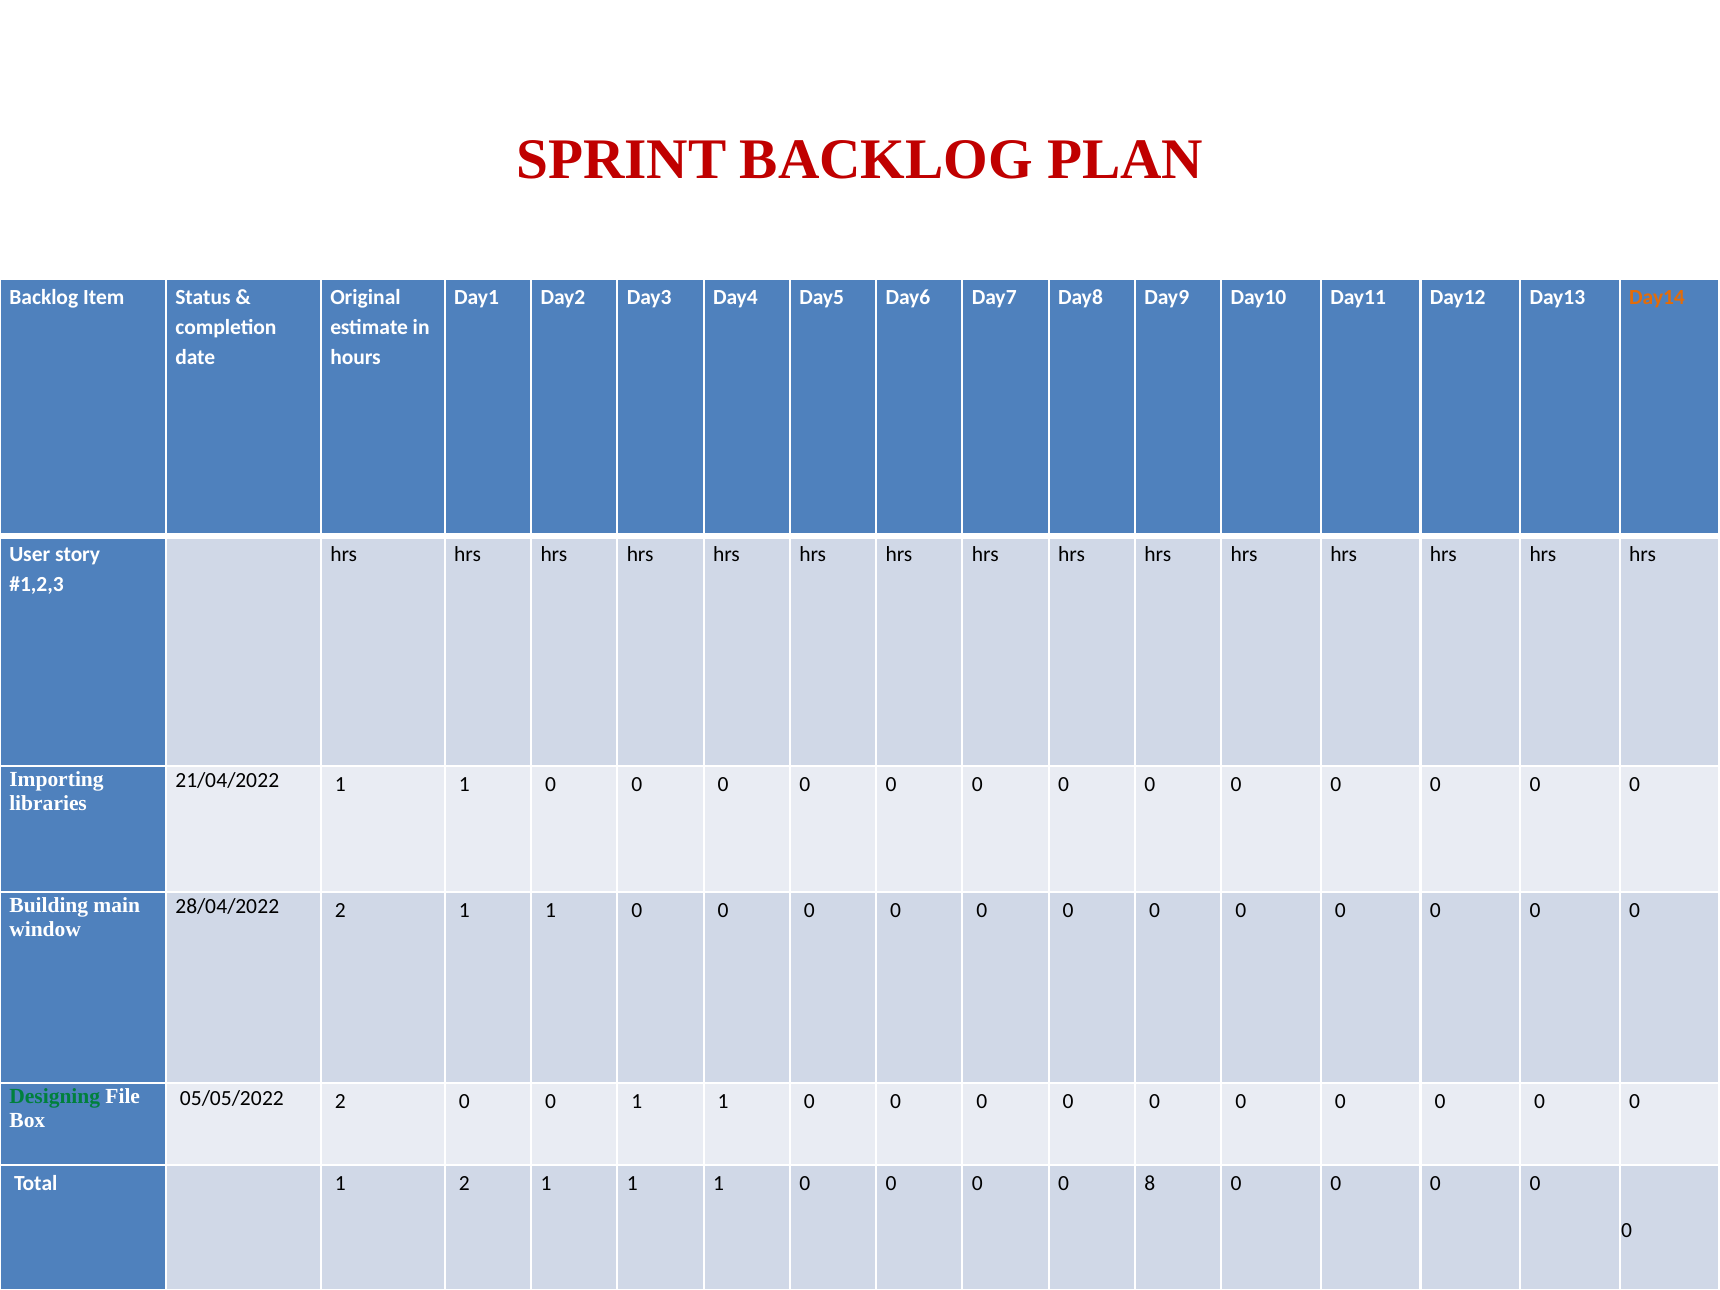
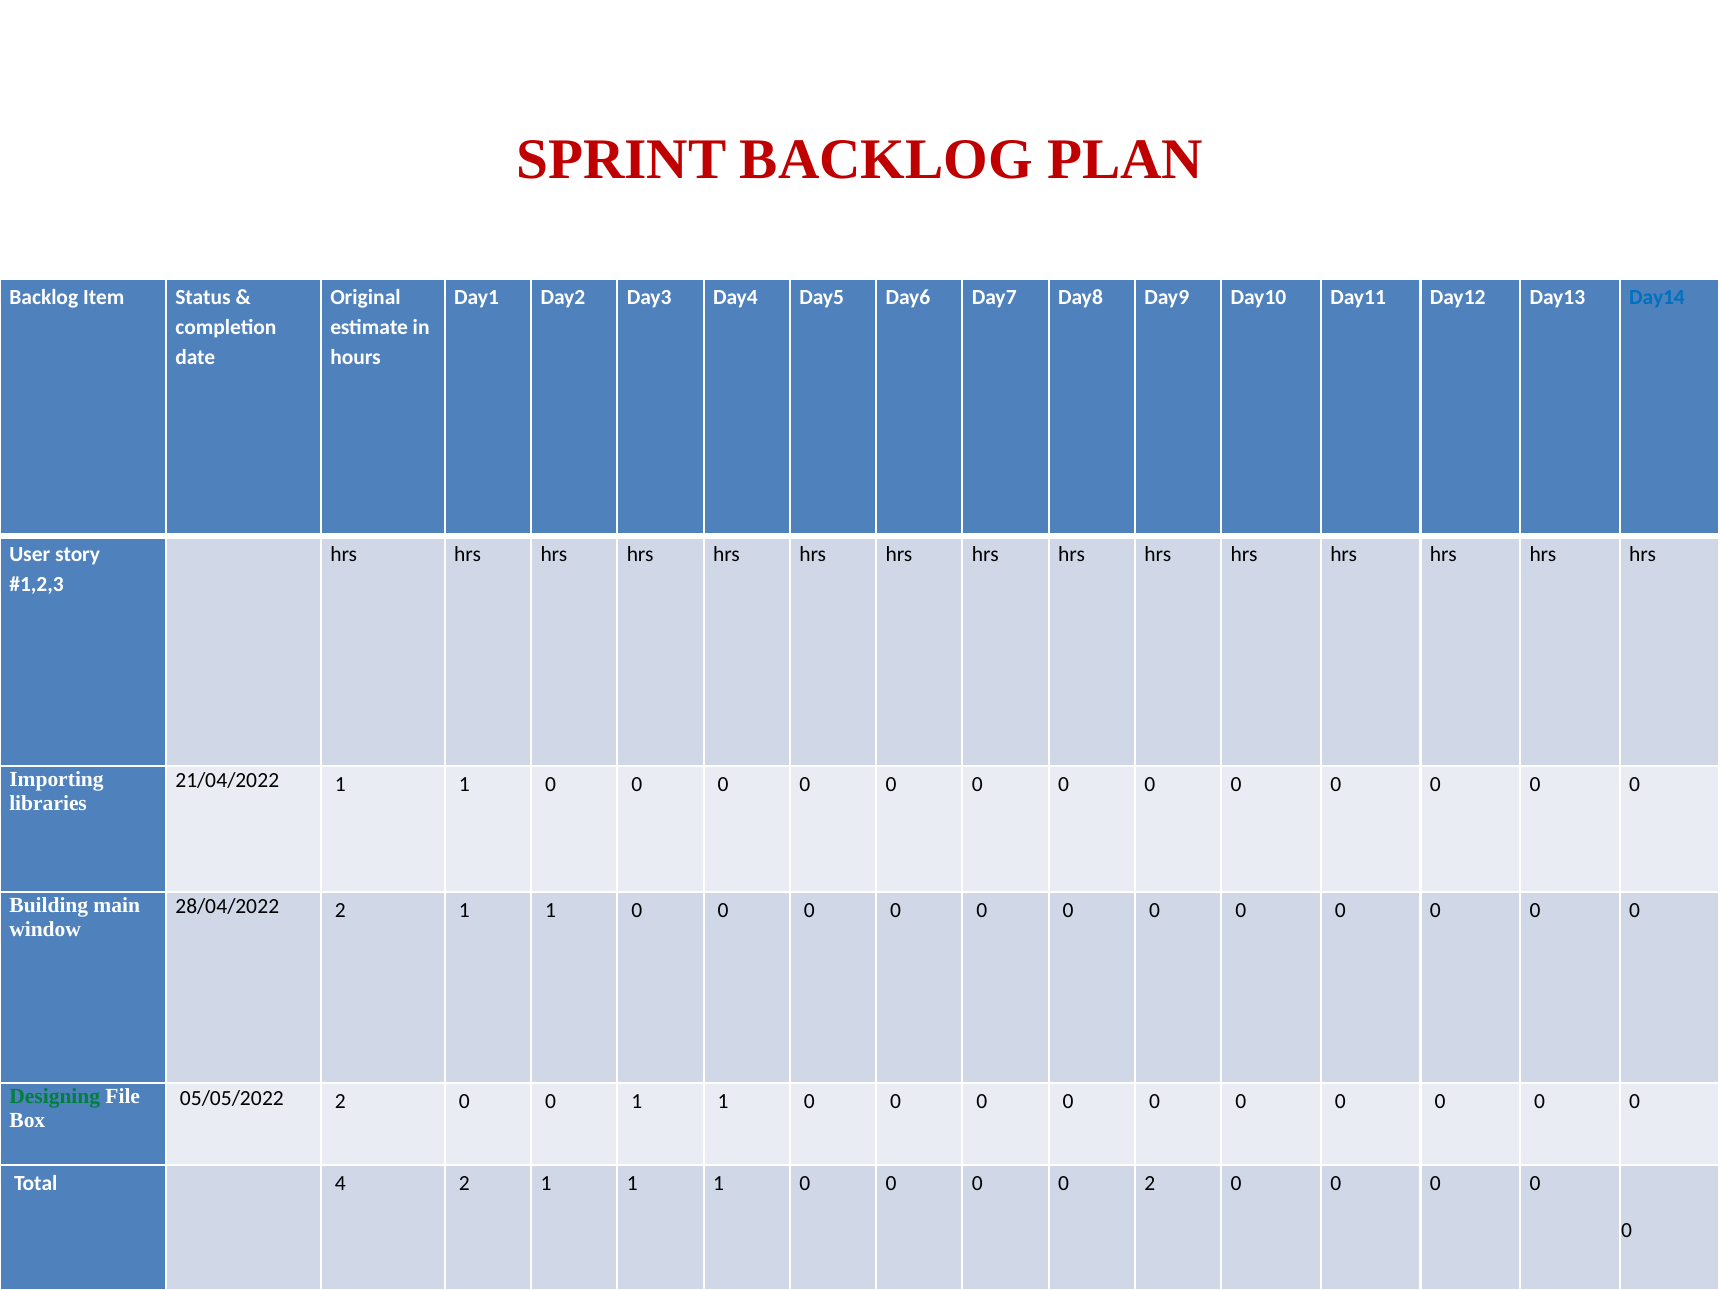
Day14 colour: orange -> blue (1657, 298)
Total 1: 1 -> 4 (340, 1184)
0 8: 8 -> 2 (1150, 1184)
